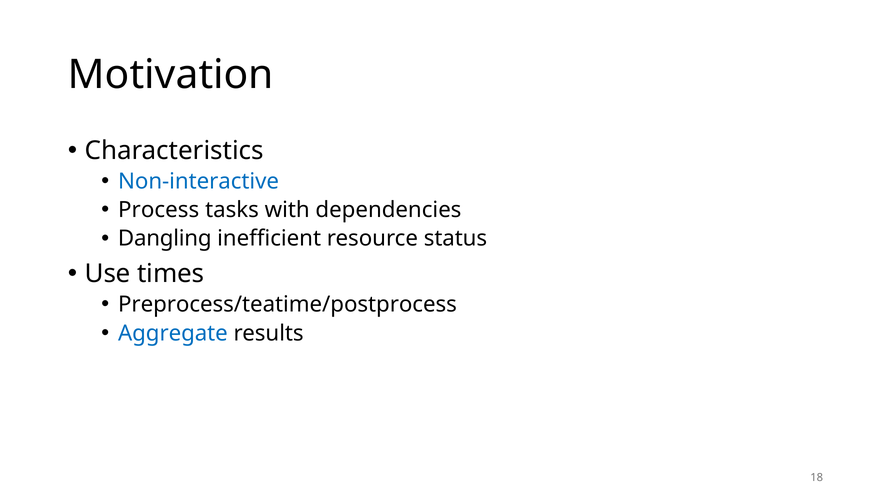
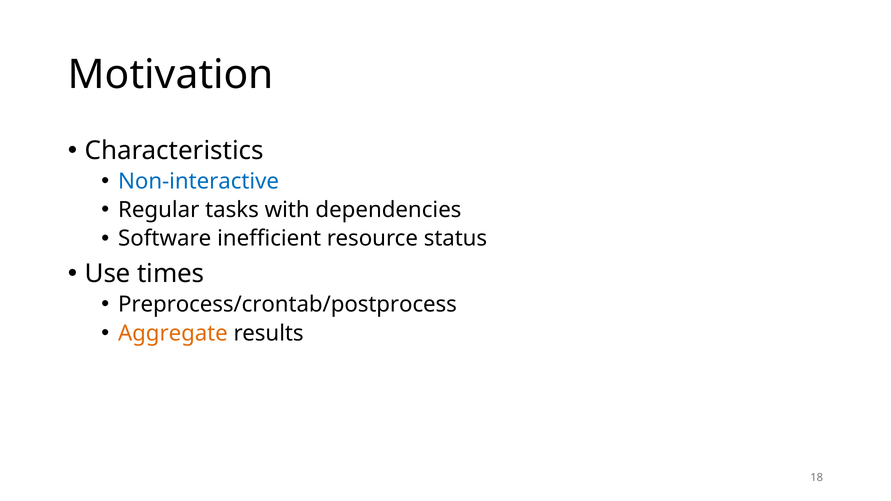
Process: Process -> Regular (159, 210)
Dangling: Dangling -> Software (165, 239)
Preprocess/teatime/postprocess: Preprocess/teatime/postprocess -> Preprocess/crontab/postprocess (287, 305)
Aggregate colour: blue -> orange (173, 333)
